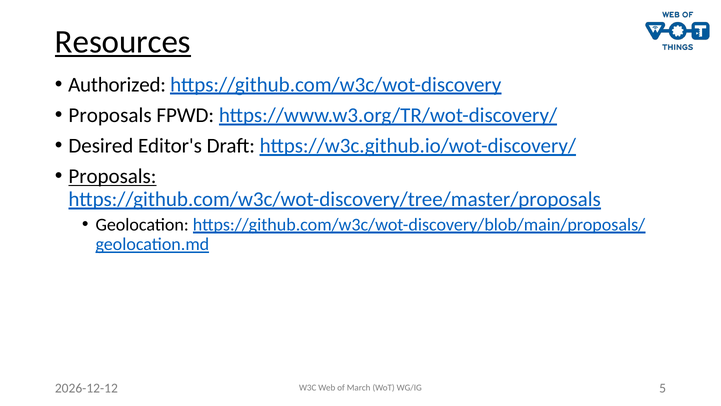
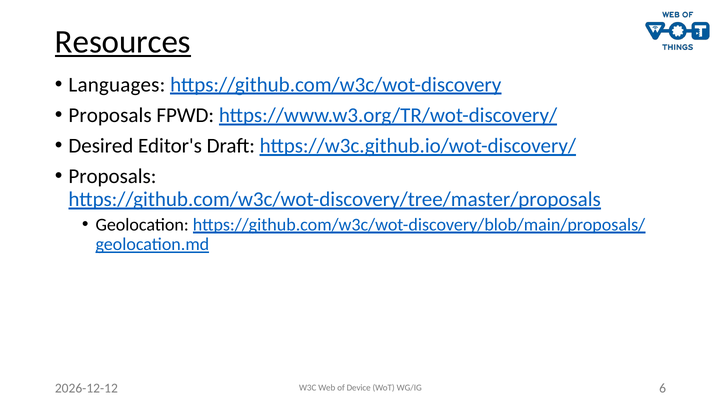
Authorized: Authorized -> Languages (117, 85)
Proposals underline: present -> none (112, 176)
March: March -> Device (359, 387)
5: 5 -> 6 (663, 388)
